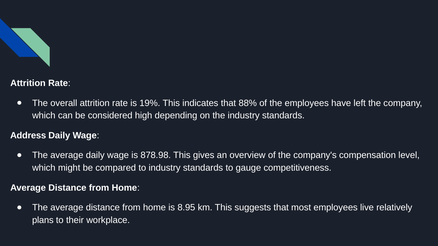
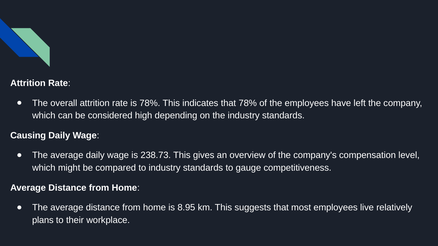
is 19%: 19% -> 78% (150, 103)
that 88%: 88% -> 78% (248, 103)
Address: Address -> Causing (28, 136)
878.98: 878.98 -> 238.73 (156, 156)
